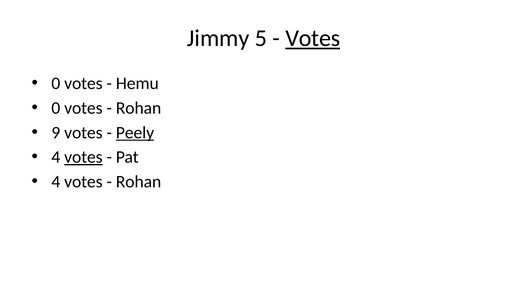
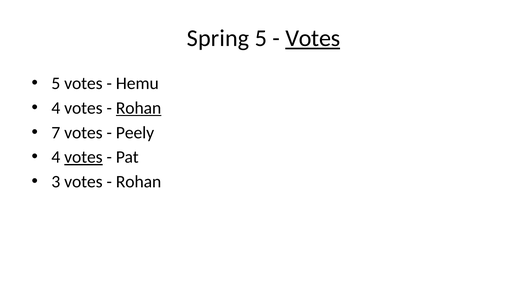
Jimmy: Jimmy -> Spring (218, 38)
0: 0 -> 5 (56, 84)
0: 0 -> 4 (56, 108)
Rohan underline: none -> present (139, 108)
9: 9 -> 7 (56, 133)
Peely underline: present -> none (135, 133)
4: 4 -> 3 (56, 182)
